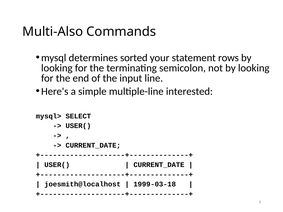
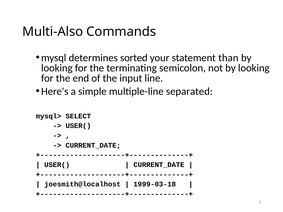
rows: rows -> than (228, 58)
interested: interested -> separated (189, 91)
